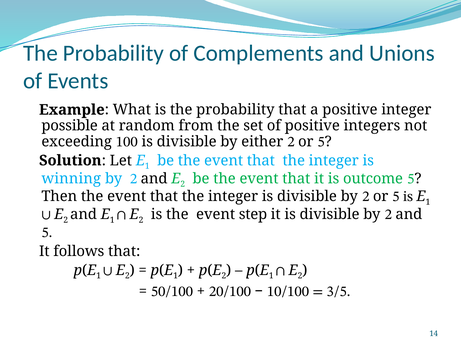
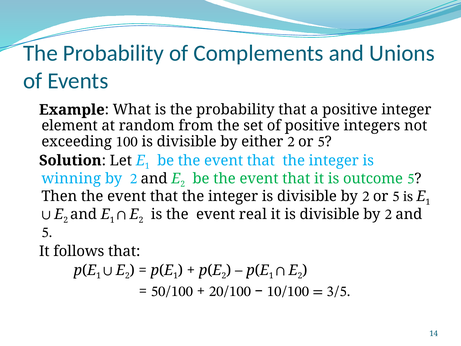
possible: possible -> element (70, 126)
step: step -> real (253, 214)
